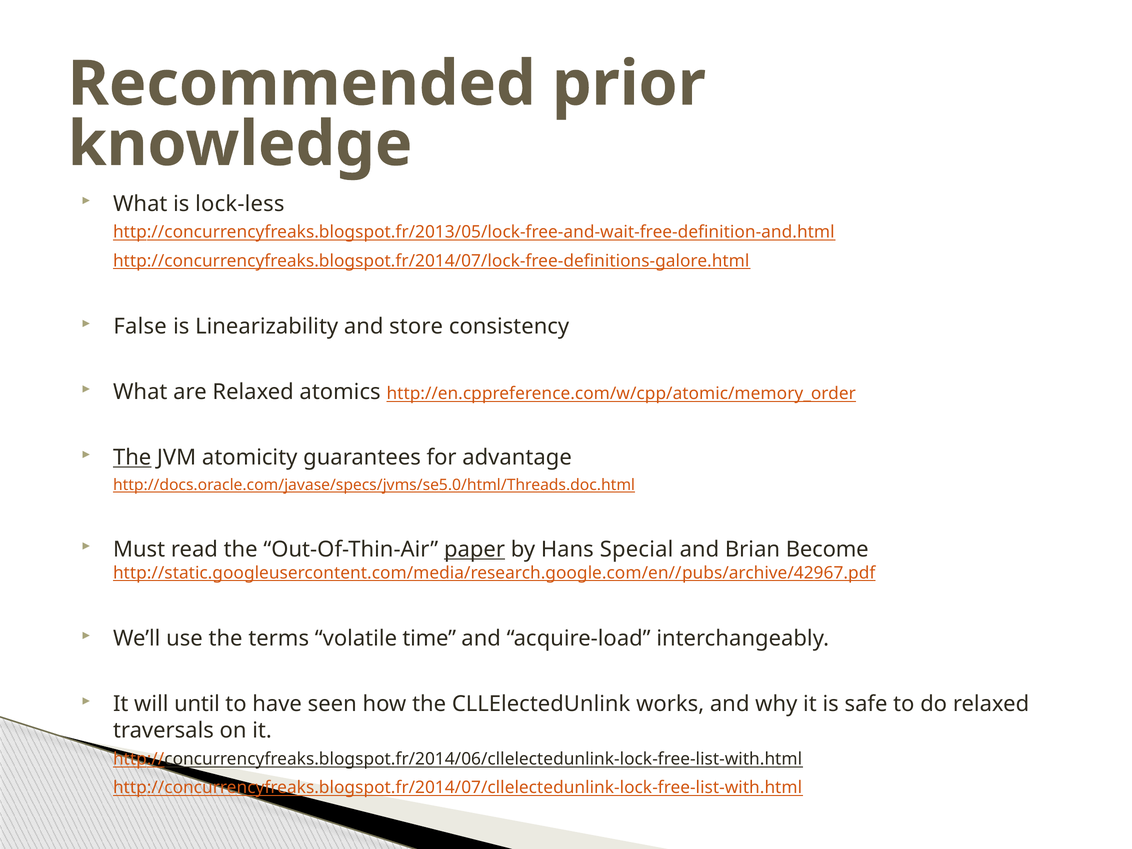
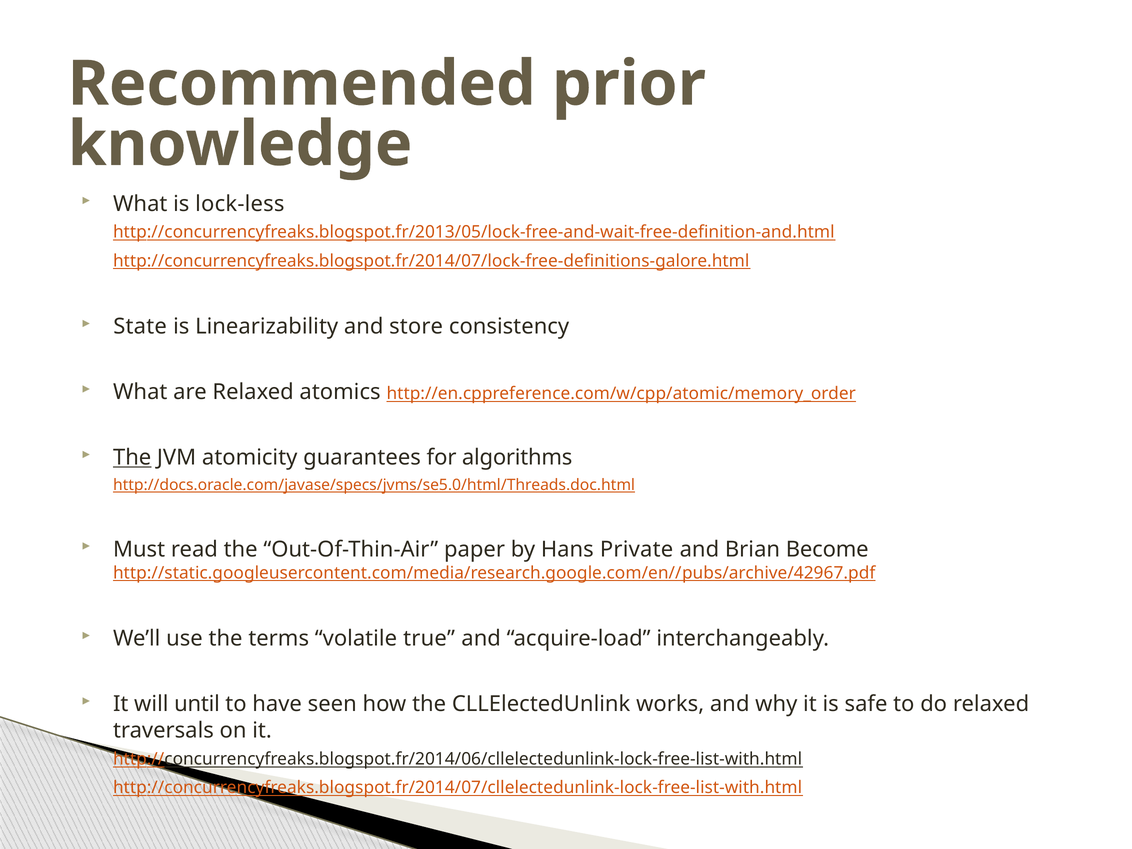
False: False -> State (140, 327)
advantage: advantage -> algorithms (517, 458)
paper underline: present -> none (475, 550)
Special: Special -> Private (637, 550)
time: time -> true (429, 639)
